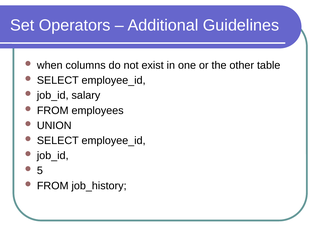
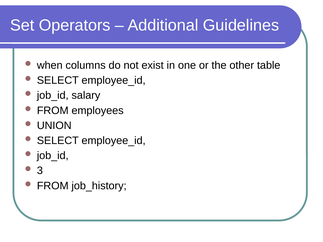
5: 5 -> 3 (40, 171)
